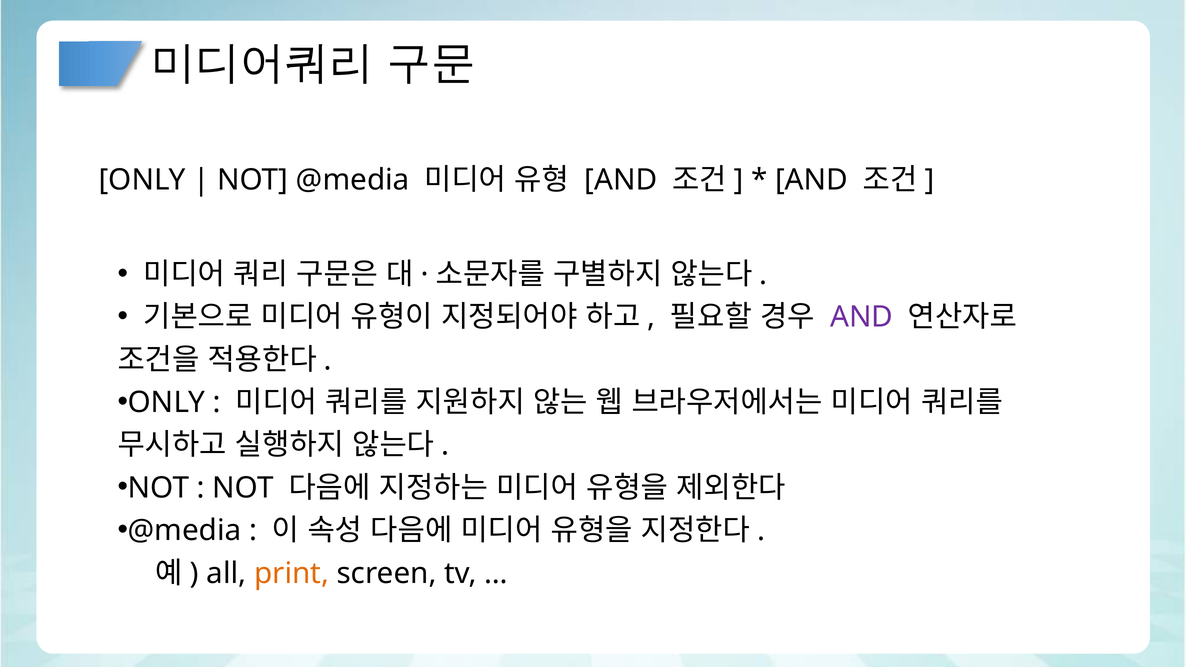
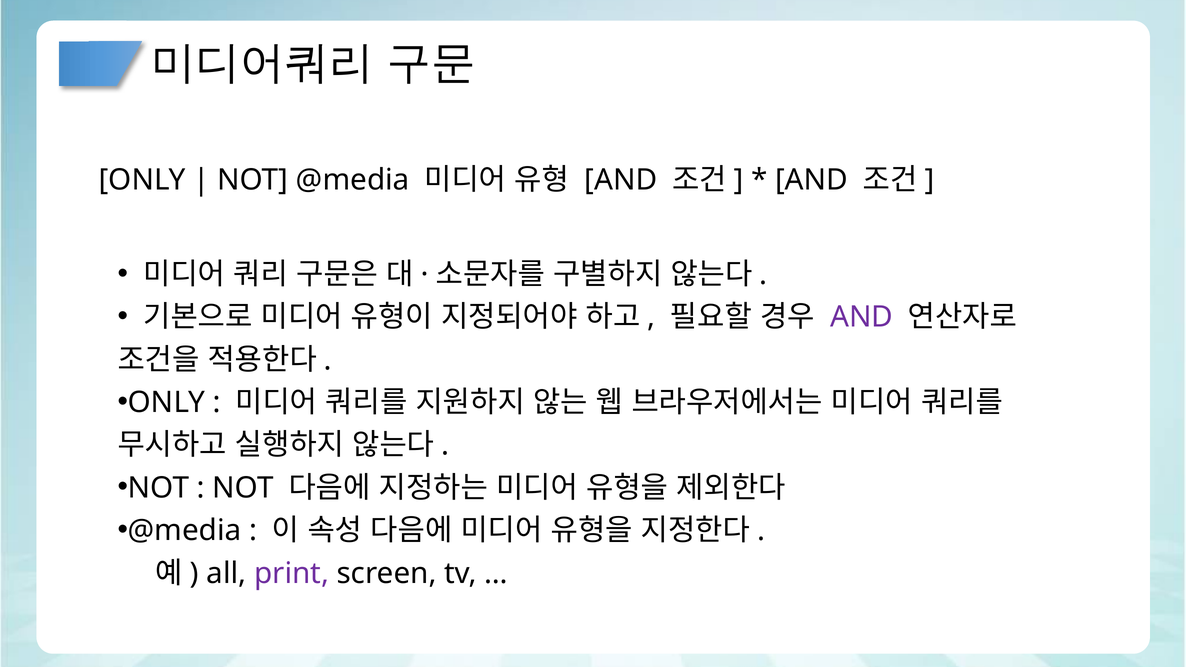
print colour: orange -> purple (292, 573)
